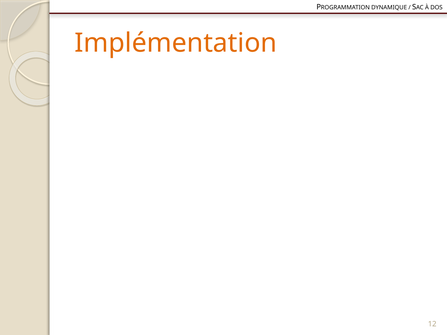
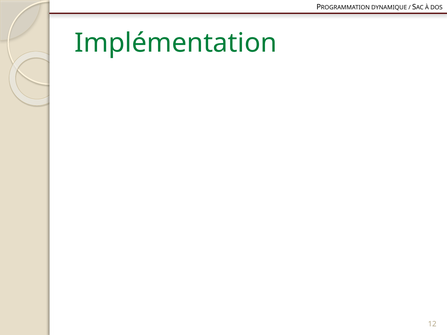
Implémentation colour: orange -> green (176, 43)
